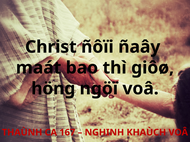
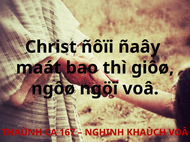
höng: höng -> ngôø (53, 89)
